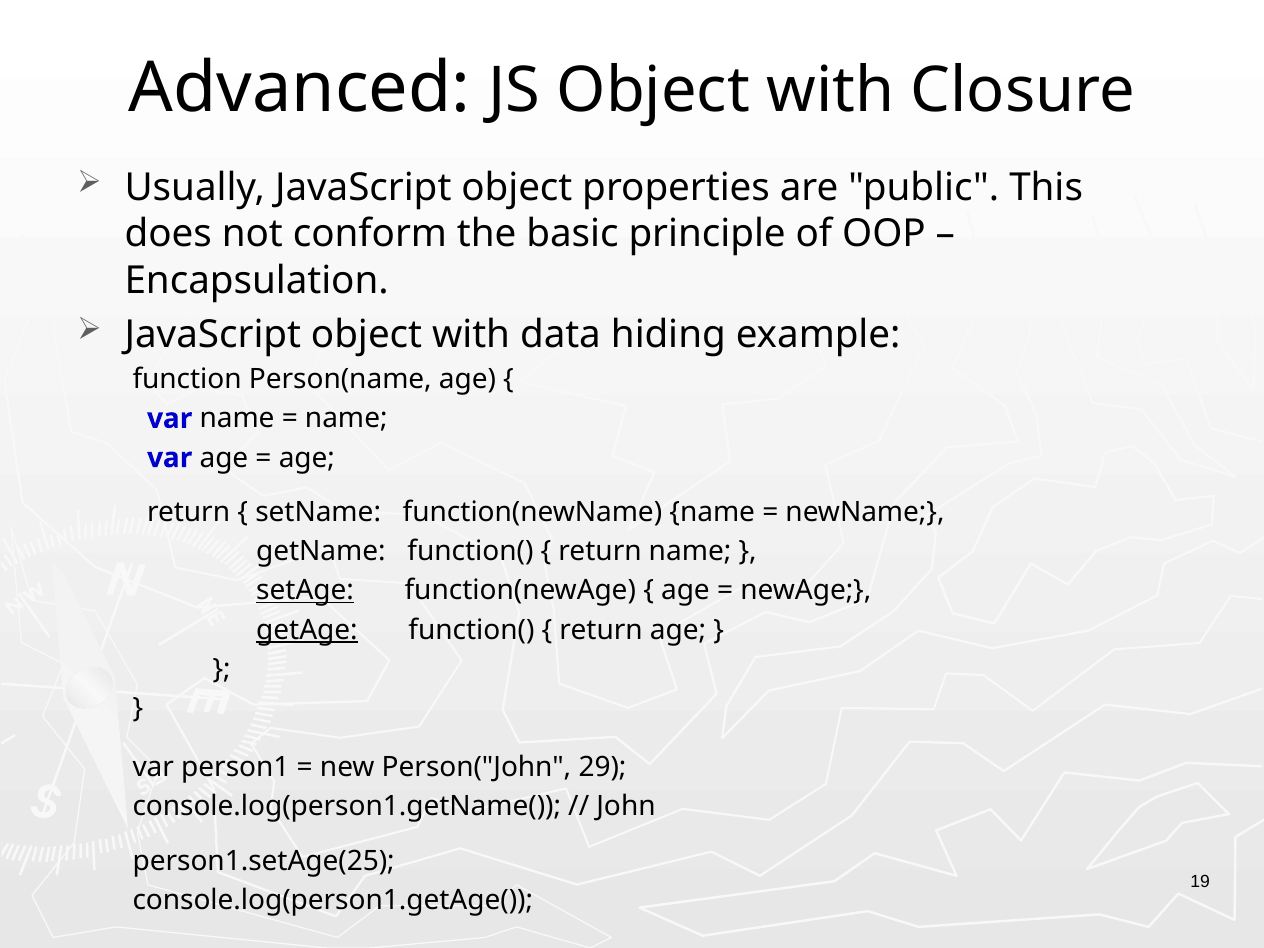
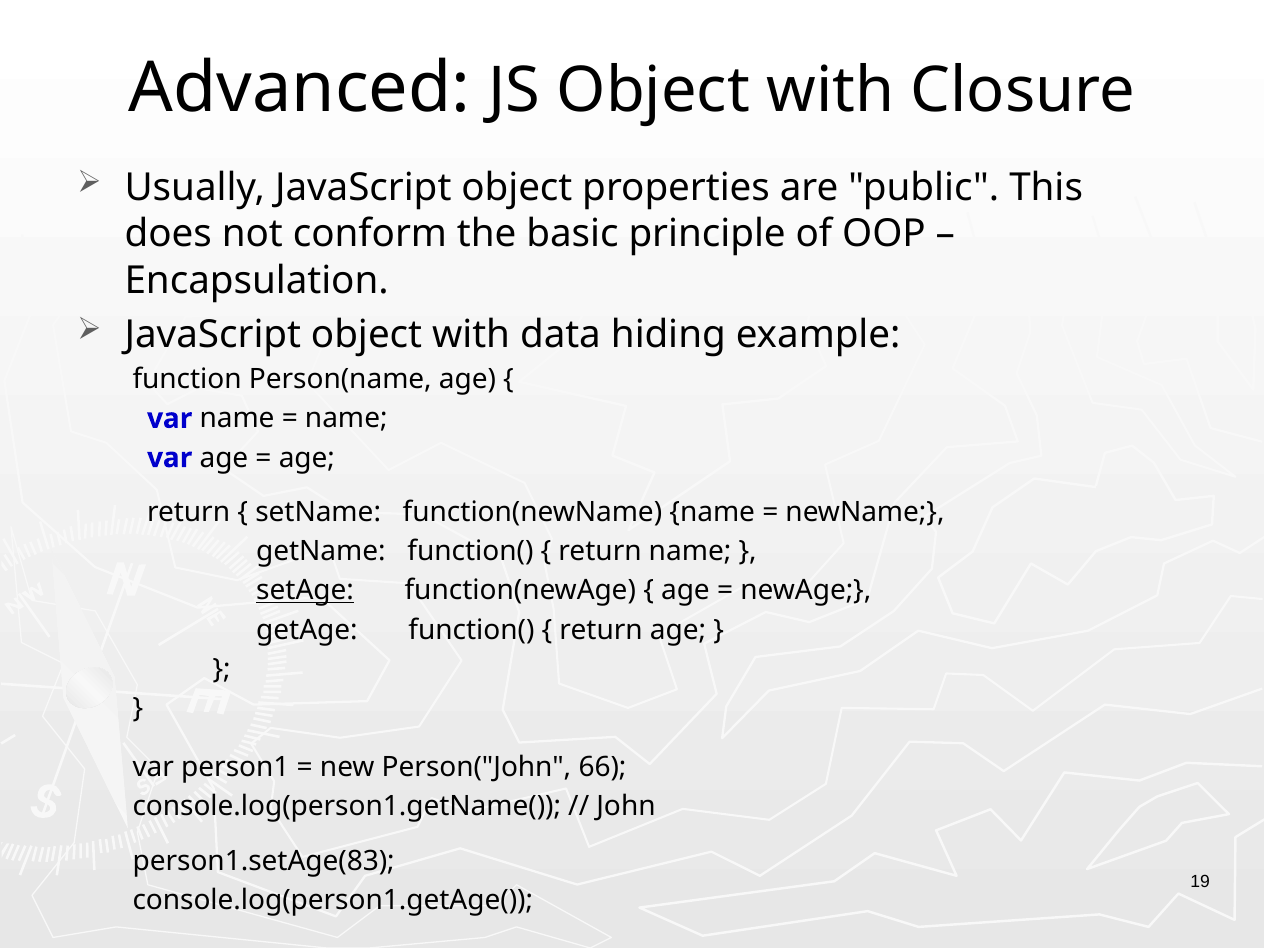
getAge underline: present -> none (307, 630)
29: 29 -> 66 (603, 767)
person1.setAge(25: person1.setAge(25 -> person1.setAge(83 (264, 861)
